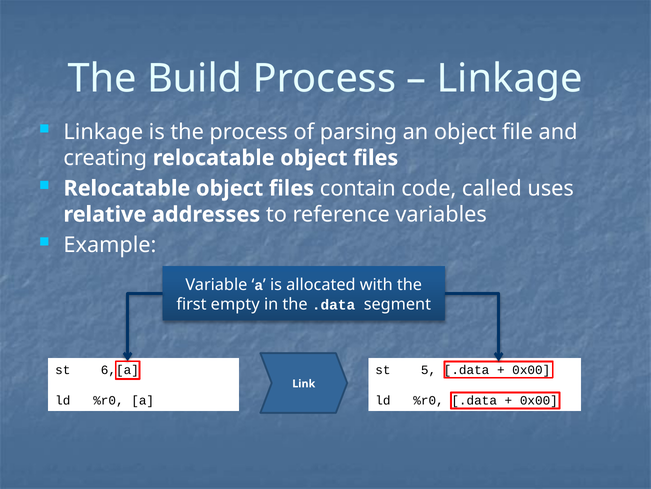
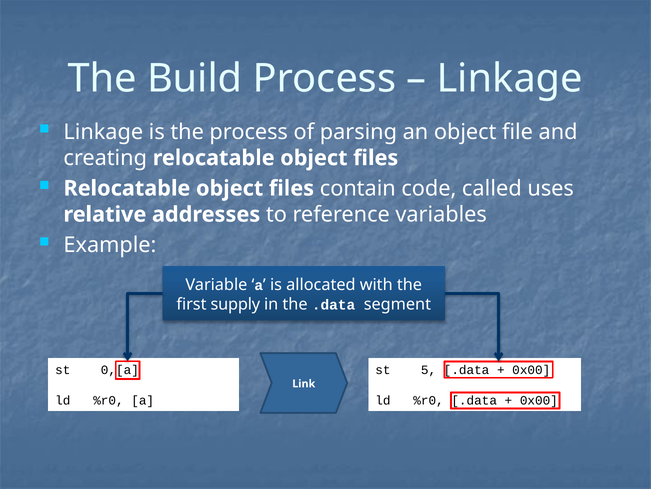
empty: empty -> supply (235, 304)
6,[a: 6,[a -> 0,[a (120, 370)
